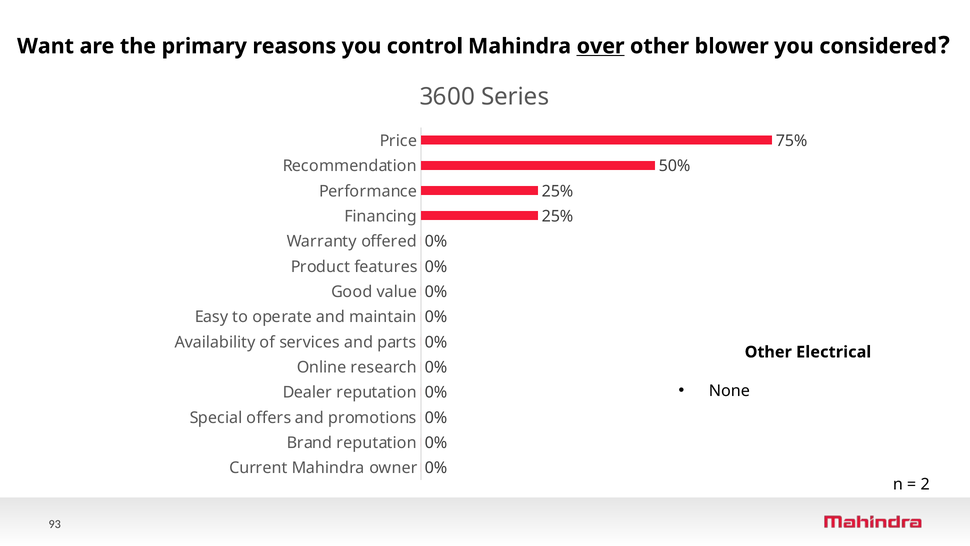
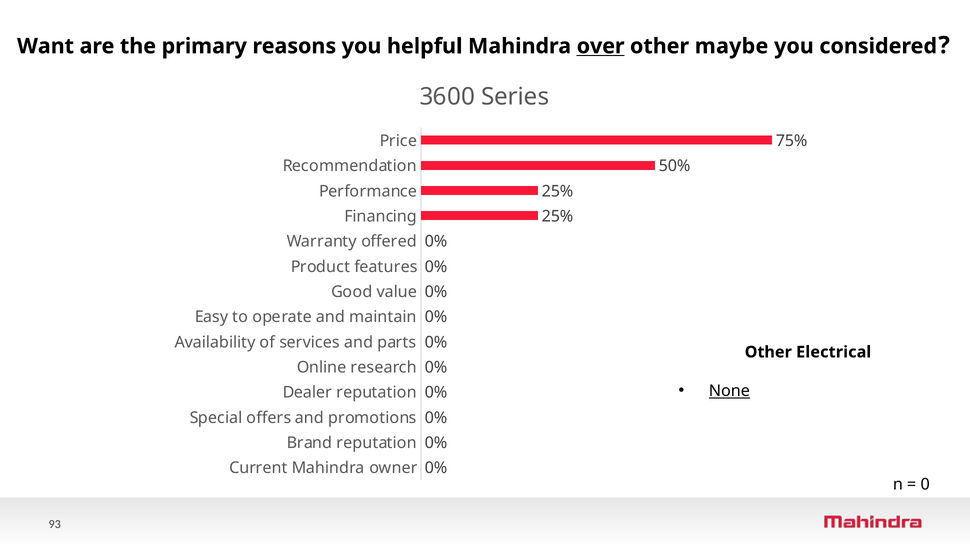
control: control -> helpful (425, 46)
blower: blower -> maybe (732, 46)
None underline: none -> present (729, 391)
2: 2 -> 0 (925, 484)
